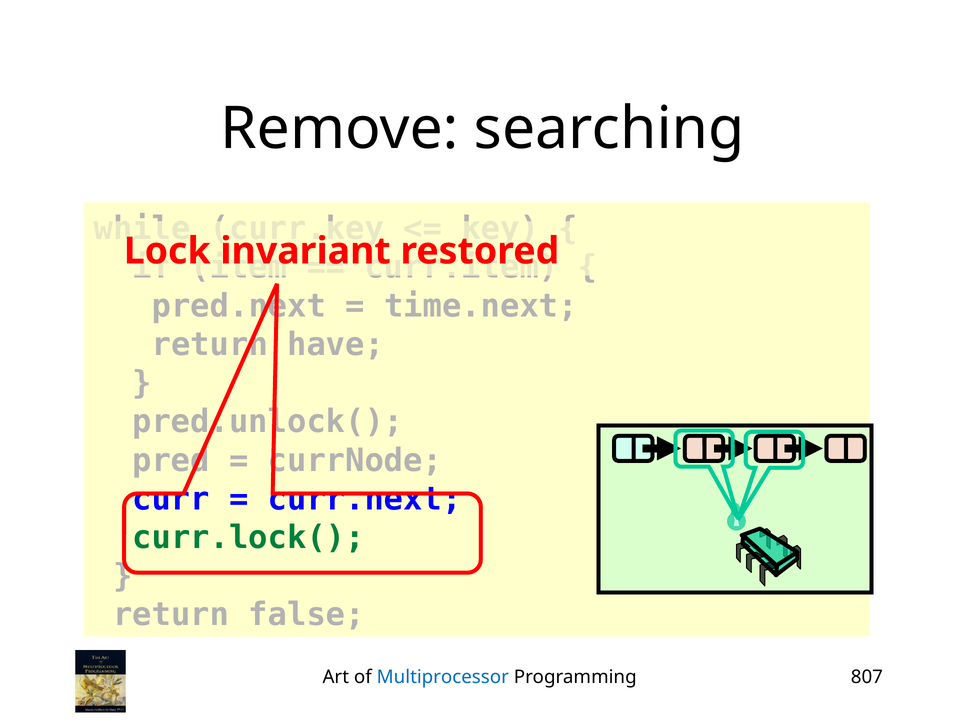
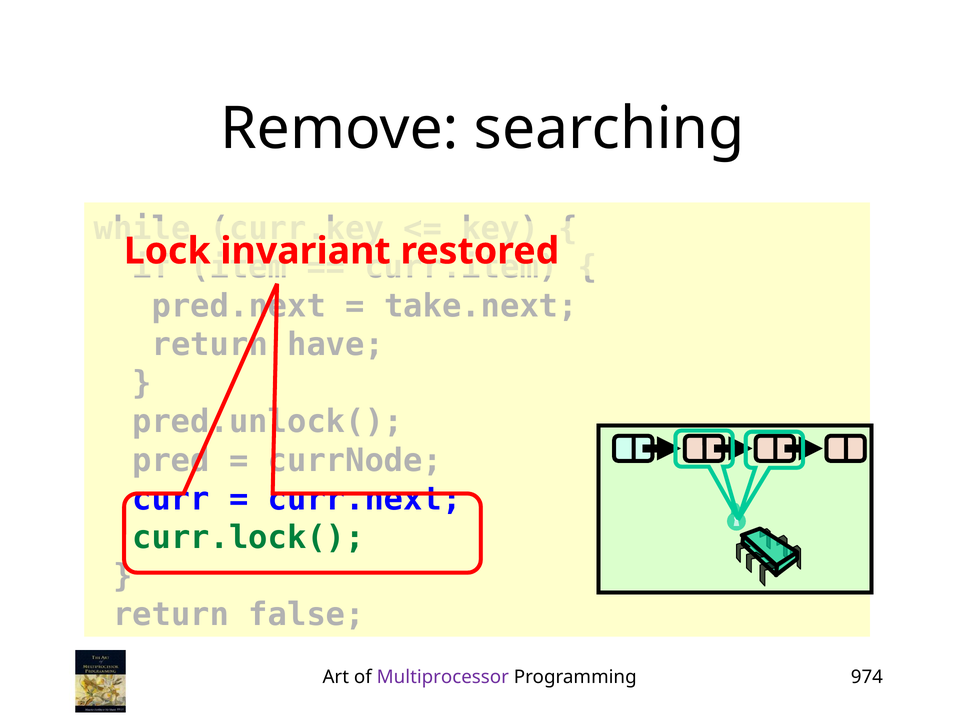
time.next: time.next -> take.next (481, 306)
Multiprocessor colour: blue -> purple (443, 677)
807: 807 -> 974 (867, 677)
